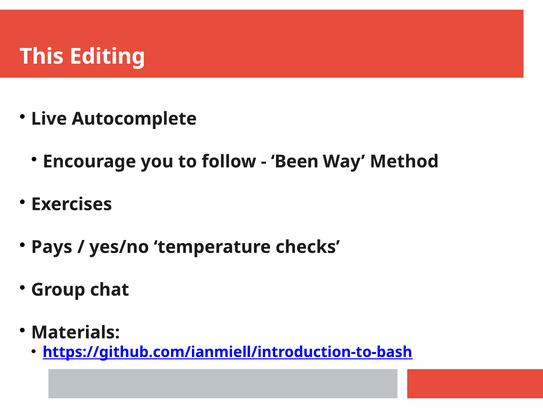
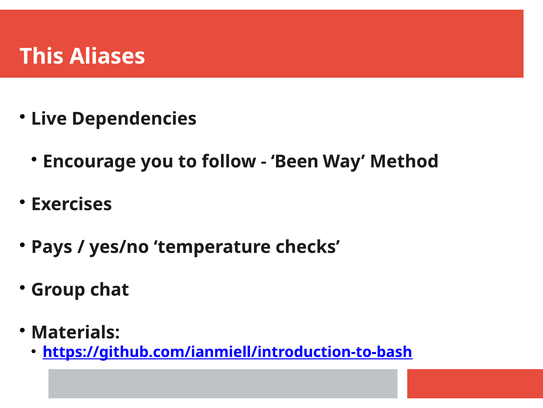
Editing: Editing -> Aliases (107, 56)
Autocomplete: Autocomplete -> Dependencies (134, 119)
